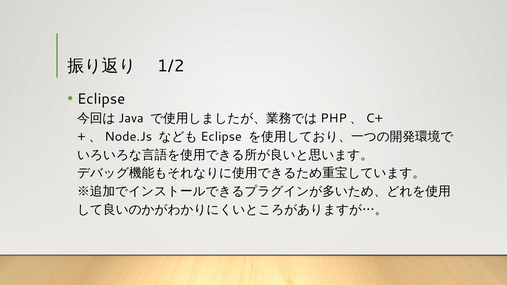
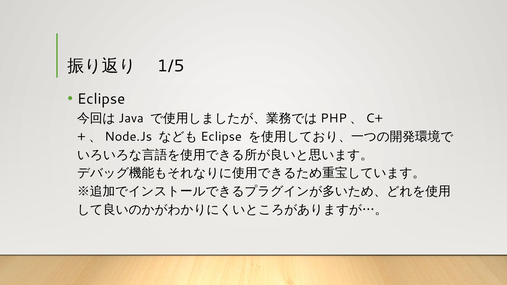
1/2: 1/2 -> 1/5 (171, 66)
